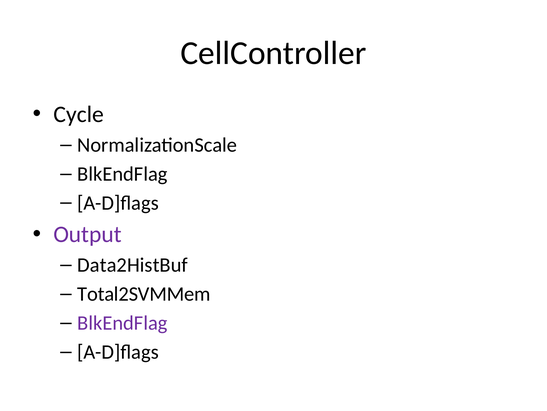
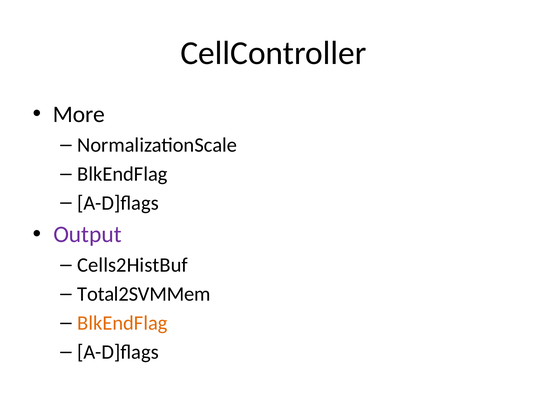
Cycle: Cycle -> More (79, 114)
Data2HistBuf: Data2HistBuf -> Cells2HistBuf (133, 265)
BlkEndFlag colour: purple -> orange (122, 322)
